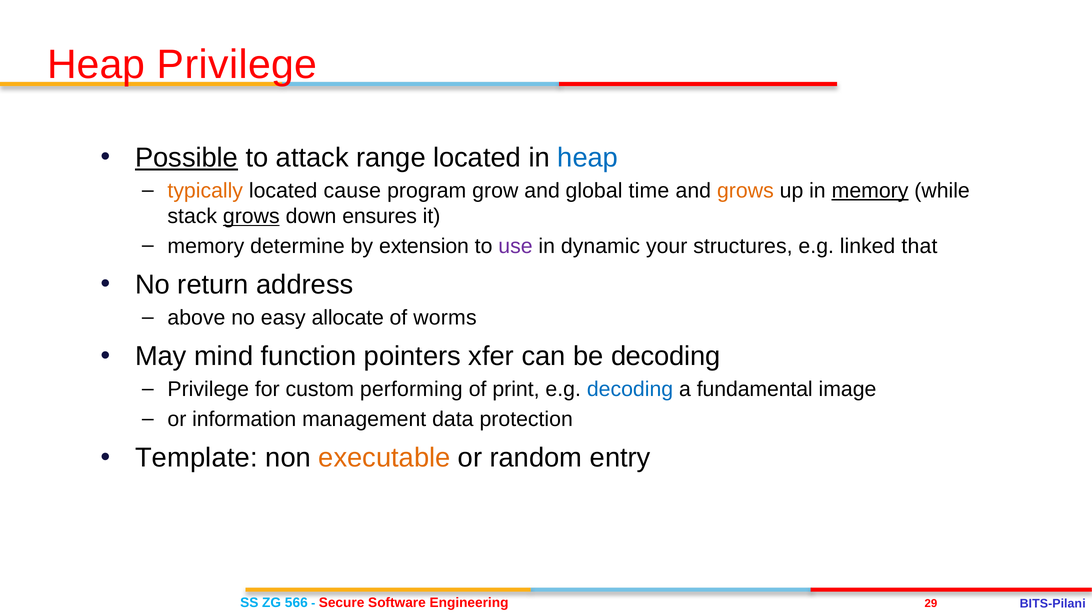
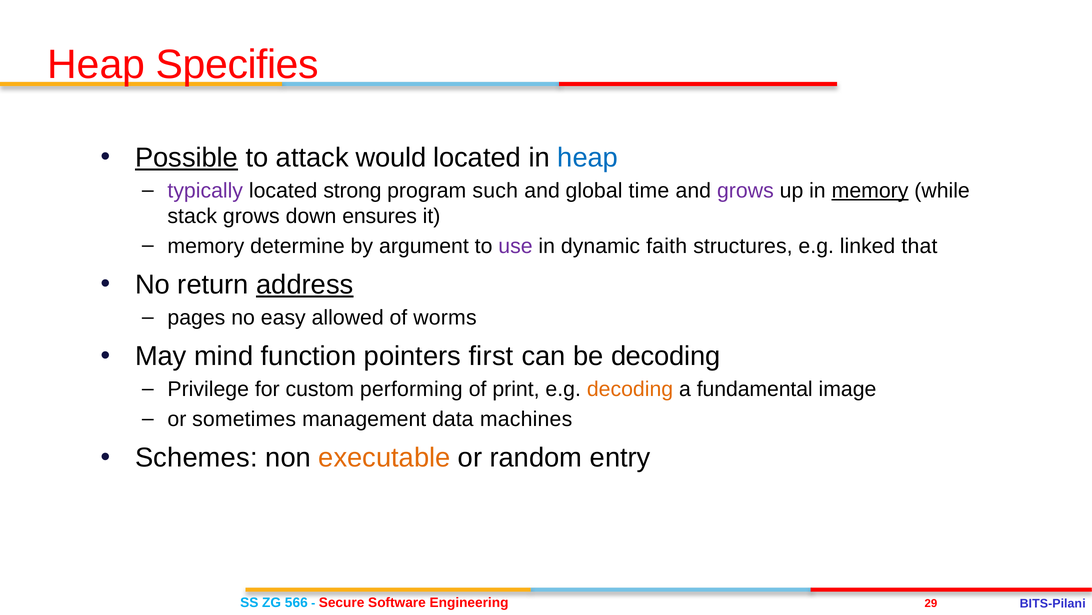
Heap Privilege: Privilege -> Specifies (237, 65)
range: range -> would (391, 158)
typically colour: orange -> purple (205, 190)
cause: cause -> strong (352, 190)
grow: grow -> such (495, 190)
grows colour: orange -> purple (745, 190)
grows underline: present -> none (251, 216)
extension: extension -> argument (424, 246)
your: your -> faith (667, 246)
address underline: none -> present (305, 284)
above: above -> pages (196, 317)
allocate: allocate -> allowed (348, 317)
xfer: xfer -> first (491, 356)
decoding colour: blue -> orange (630, 389)
information: information -> sometimes (244, 419)
protection: protection -> machines (526, 419)
Template: Template -> Schemes (196, 457)
